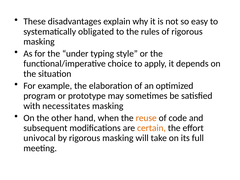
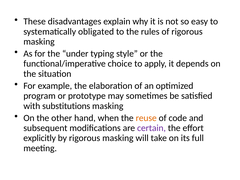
necessitates: necessitates -> substitutions (66, 106)
certain colour: orange -> purple (151, 128)
univocal: univocal -> explicitly (40, 138)
